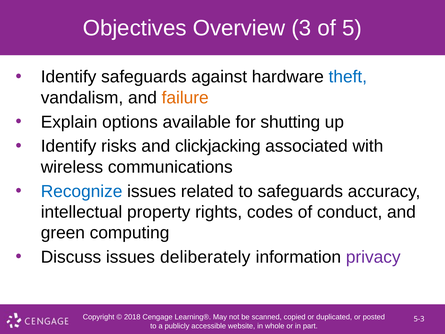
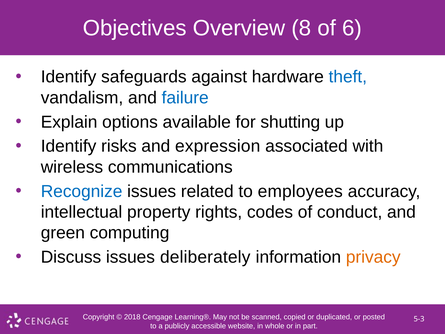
3: 3 -> 8 (301, 28)
5: 5 -> 6 (352, 28)
failure colour: orange -> blue (185, 98)
clickjacking: clickjacking -> expression (218, 146)
to safeguards: safeguards -> employees (300, 191)
privacy colour: purple -> orange (373, 257)
